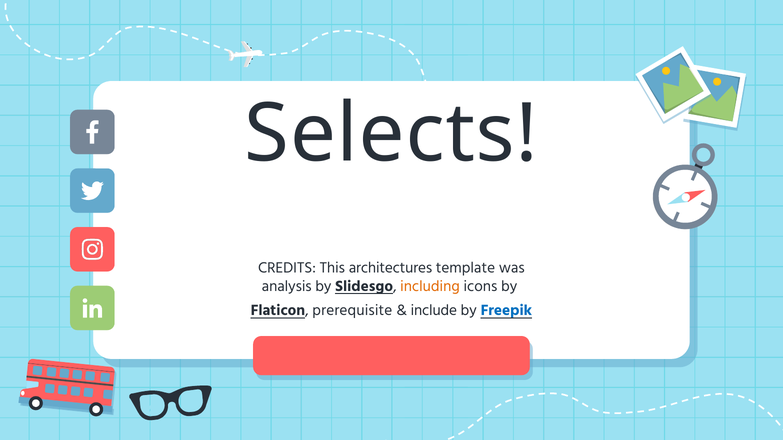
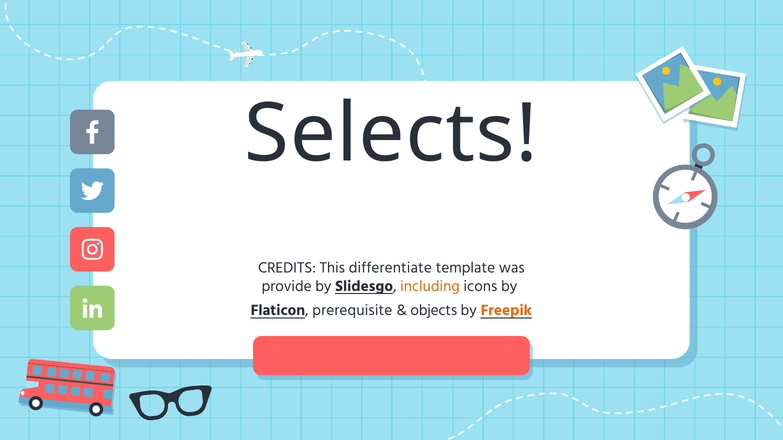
architectures: architectures -> differentiate (390, 268)
analysis: analysis -> provide (287, 286)
include: include -> objects (434, 311)
Freepik colour: blue -> orange (506, 311)
